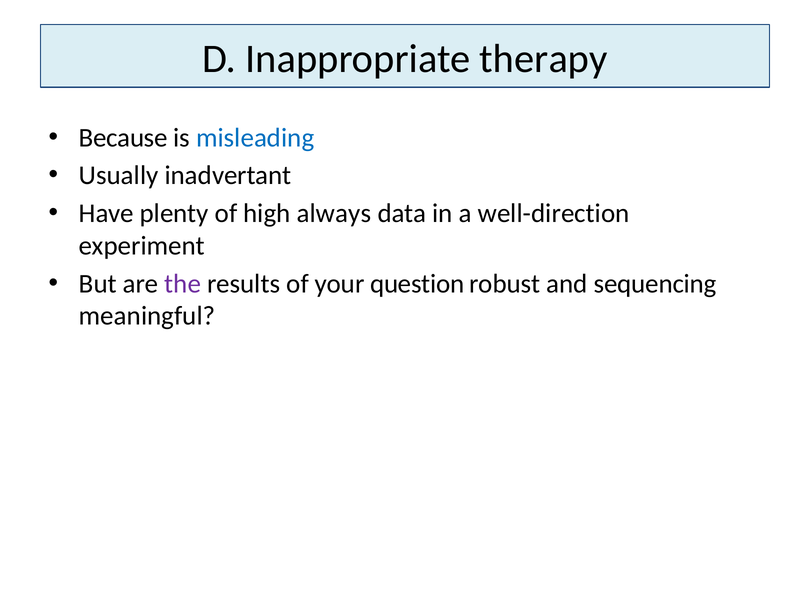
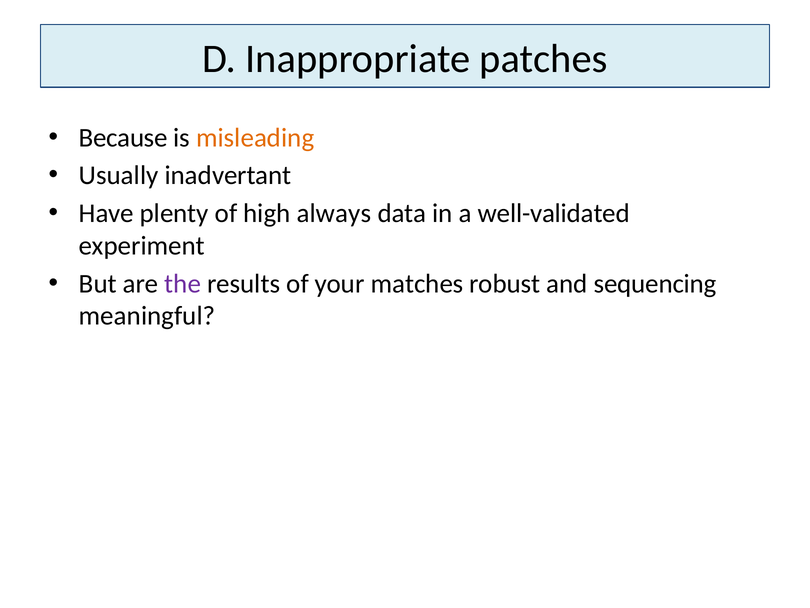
therapy: therapy -> patches (544, 59)
misleading colour: blue -> orange (255, 138)
well-direction: well-direction -> well-validated (554, 213)
question: question -> matches (417, 283)
